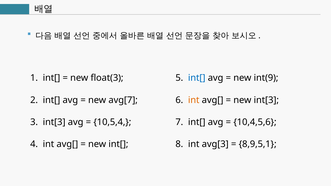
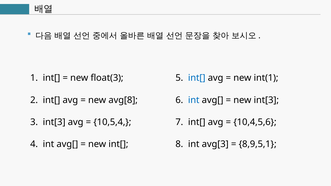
int(9: int(9 -> int(1 (266, 78)
avg[7: avg[7 -> avg[8 (123, 100)
int colour: orange -> blue (194, 100)
